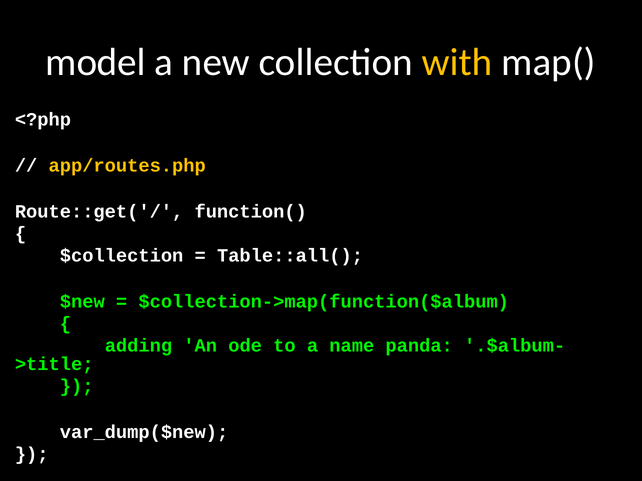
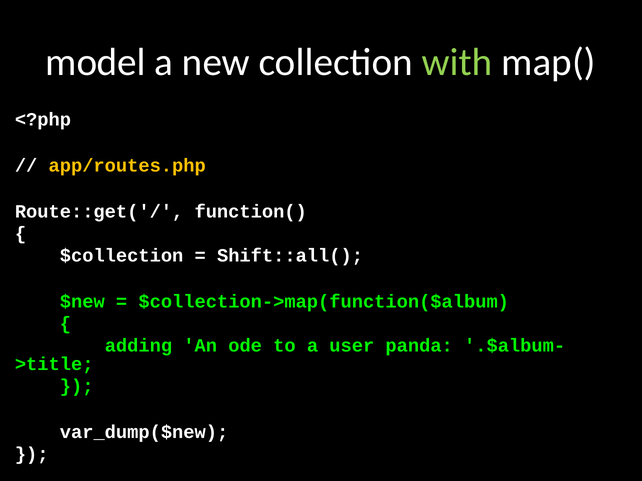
with colour: yellow -> light green (457, 62)
Table::all(: Table::all( -> Shift::all( (290, 256)
name: name -> user (352, 346)
